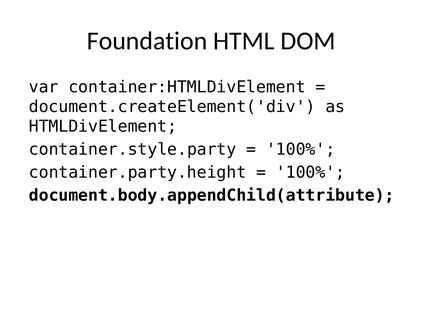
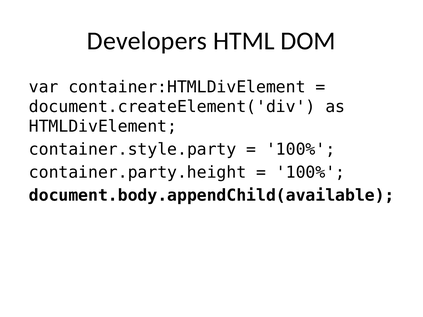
Foundation: Foundation -> Developers (147, 41)
document.body.appendChild(attribute: document.body.appendChild(attribute -> document.body.appendChild(available (212, 196)
